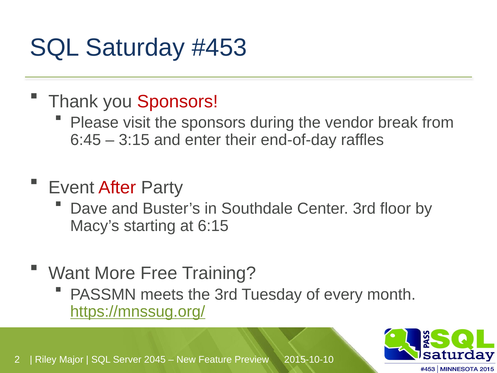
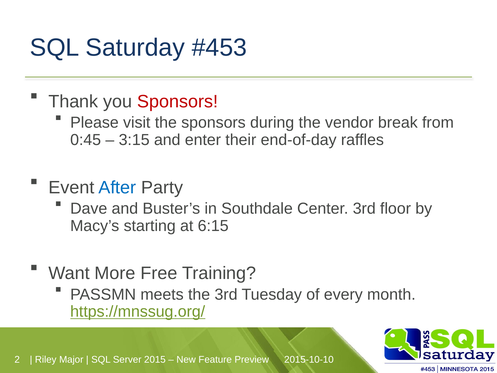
6:45: 6:45 -> 0:45 (86, 140)
After colour: red -> blue (117, 187)
2045: 2045 -> 2015 (155, 359)
